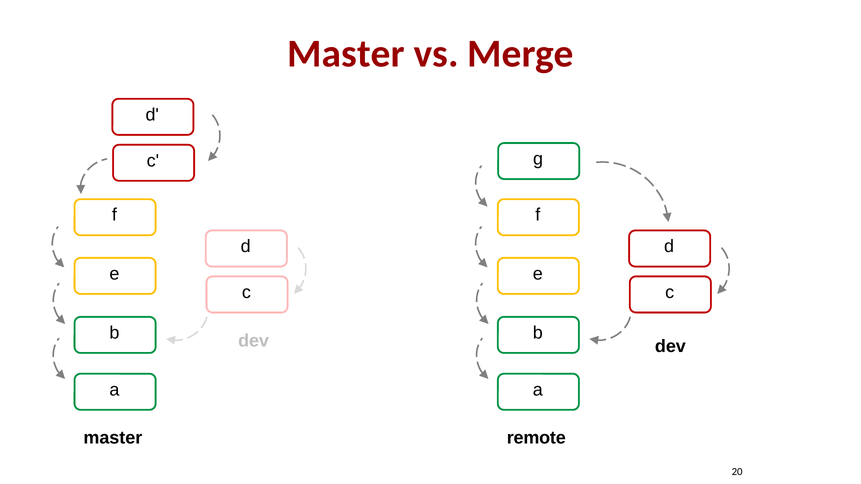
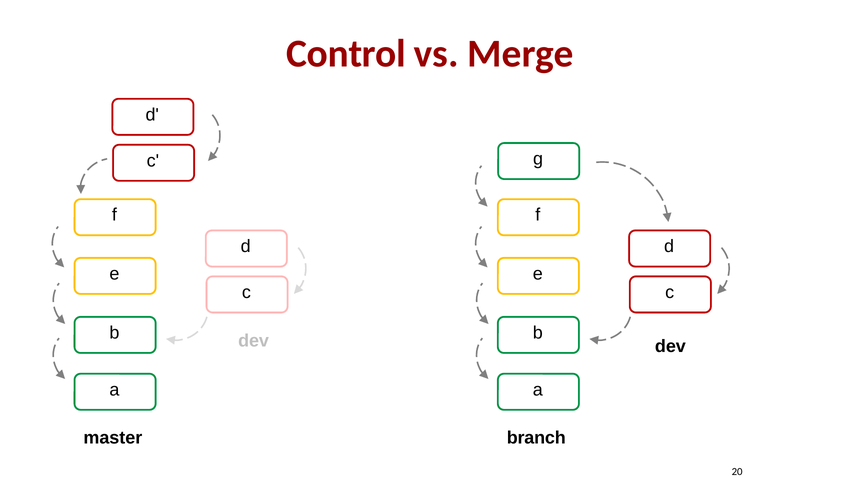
Master: Master -> Control (346, 54)
remote: remote -> branch (536, 438)
